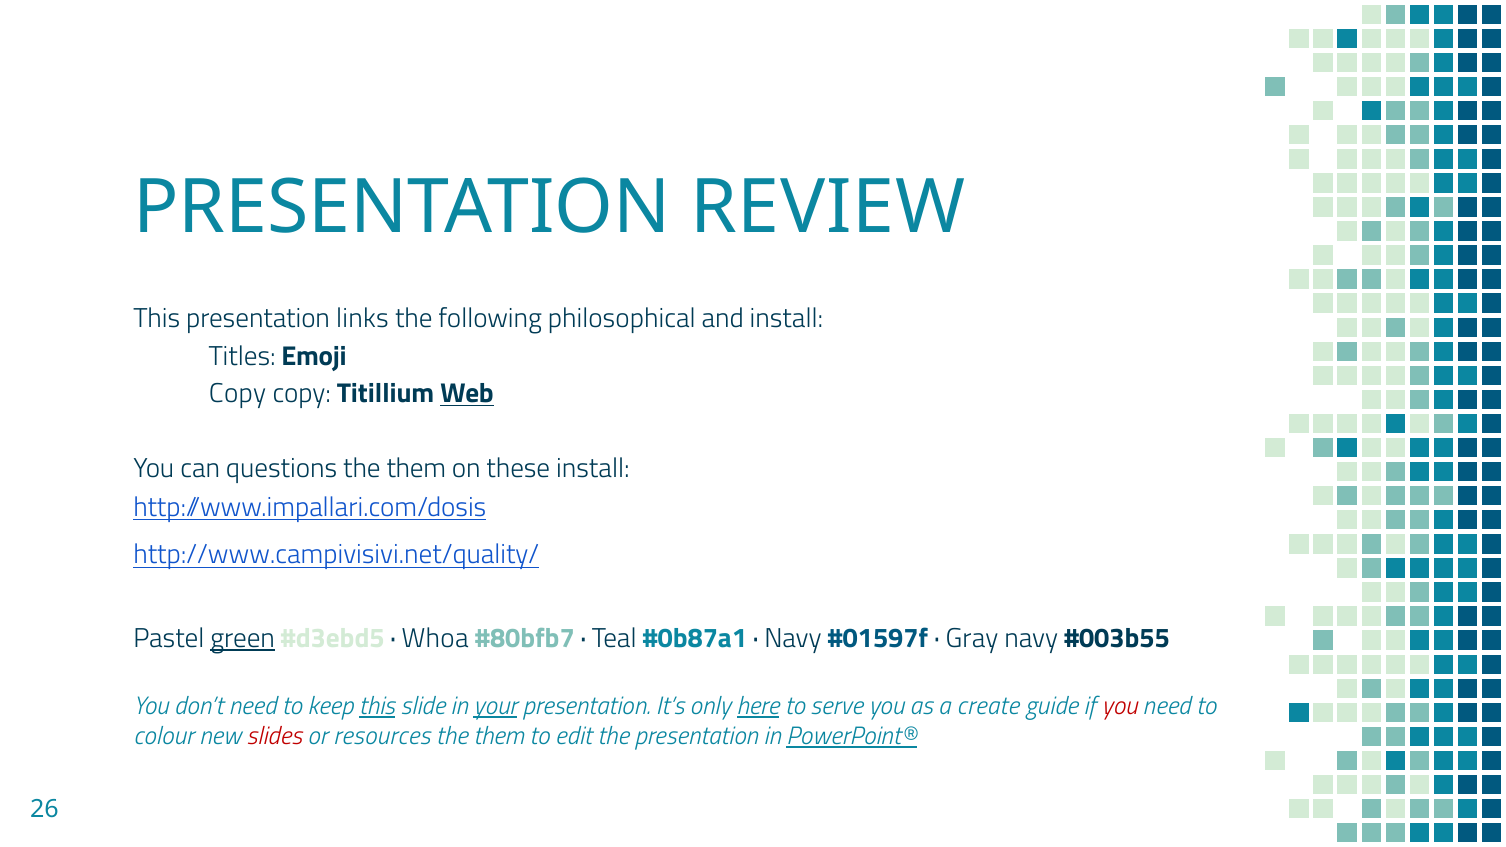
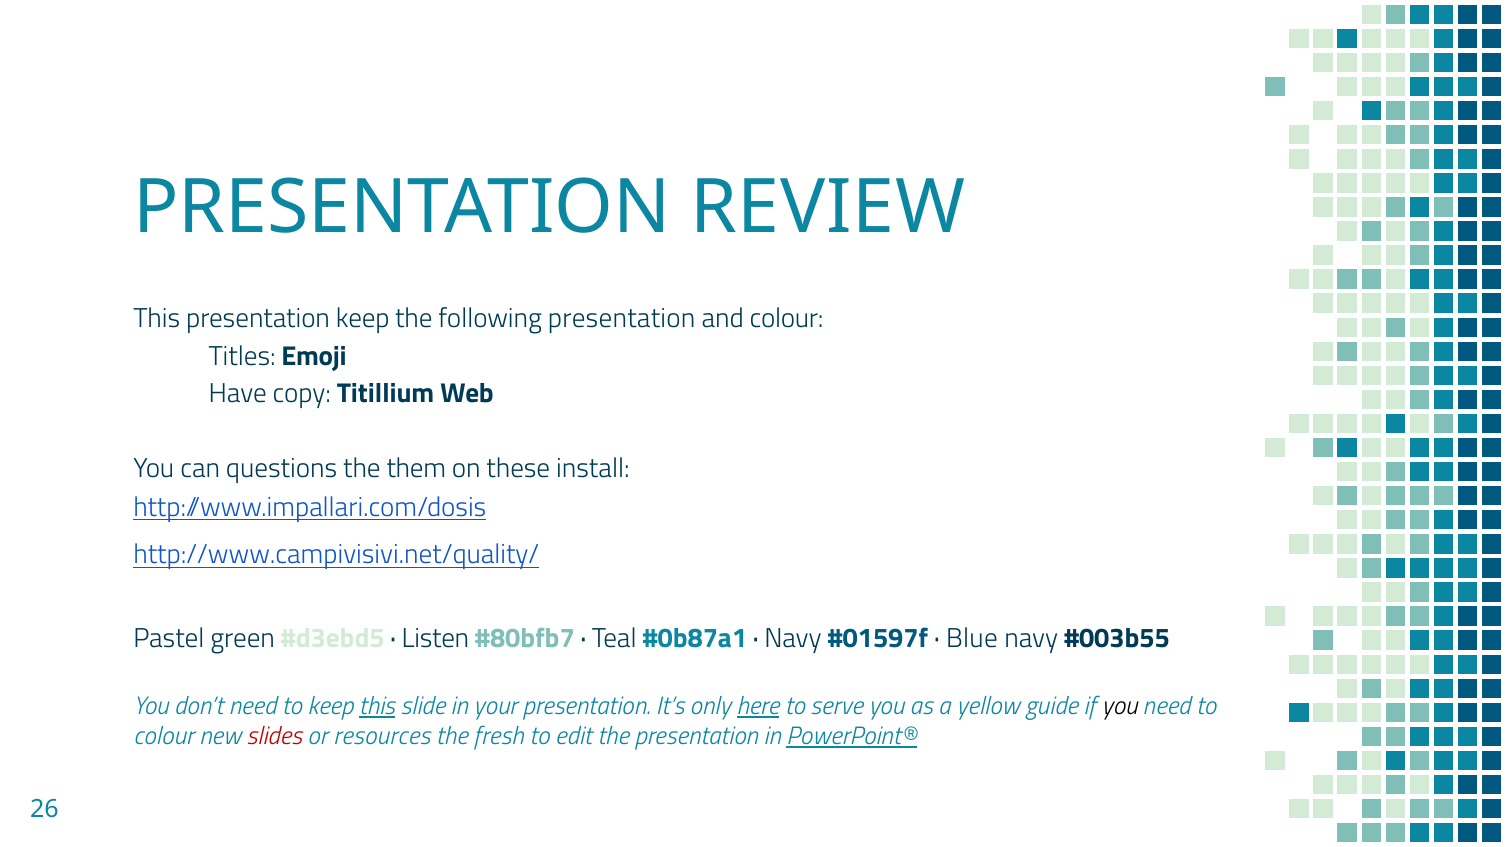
presentation links: links -> keep (363, 319)
following philosophical: philosophical -> presentation (622, 319)
and install: install -> colour (787, 319)
Copy: Copy -> Have (238, 394)
Web underline: present -> none (467, 394)
green underline: present -> none (243, 639)
Whoa: Whoa -> Listen (435, 639)
Gray: Gray -> Blue (972, 639)
your underline: present -> none (495, 706)
create: create -> yellow (988, 706)
you colour: red -> black (1120, 706)
them: them -> fresh (499, 736)
